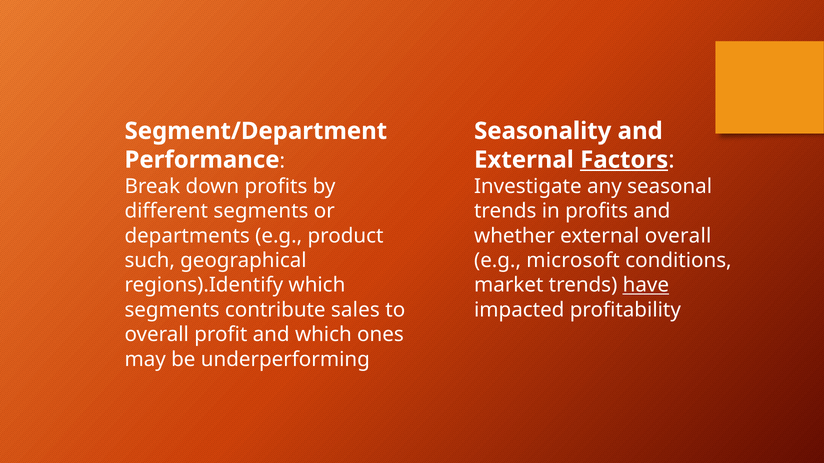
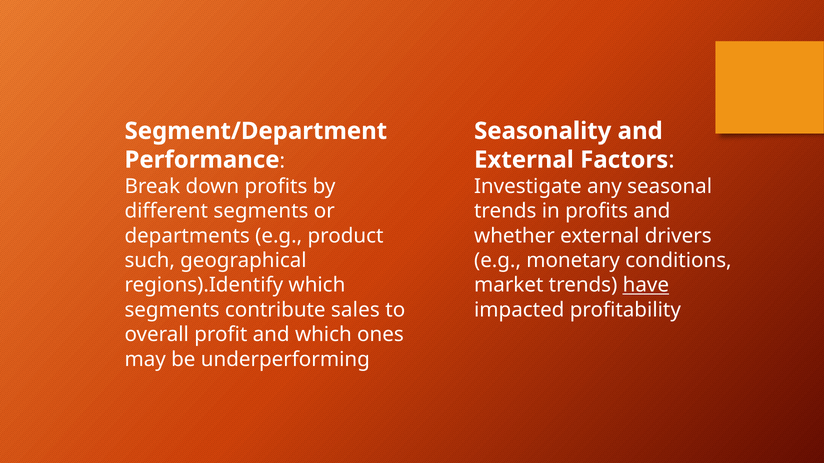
Factors underline: present -> none (624, 160)
external overall: overall -> drivers (678, 236)
microsoft: microsoft -> monetary (573, 261)
